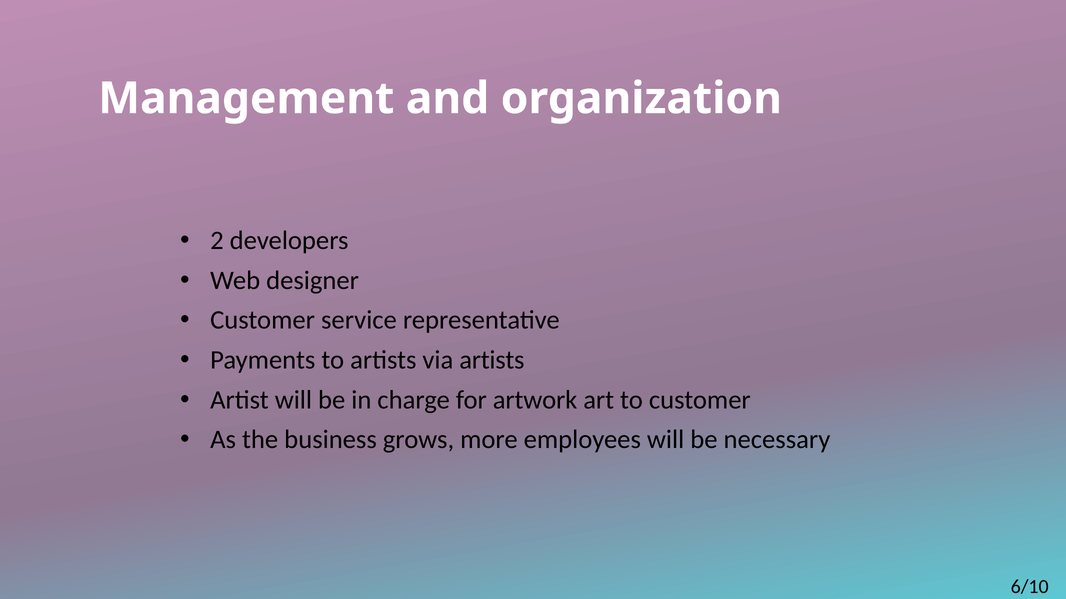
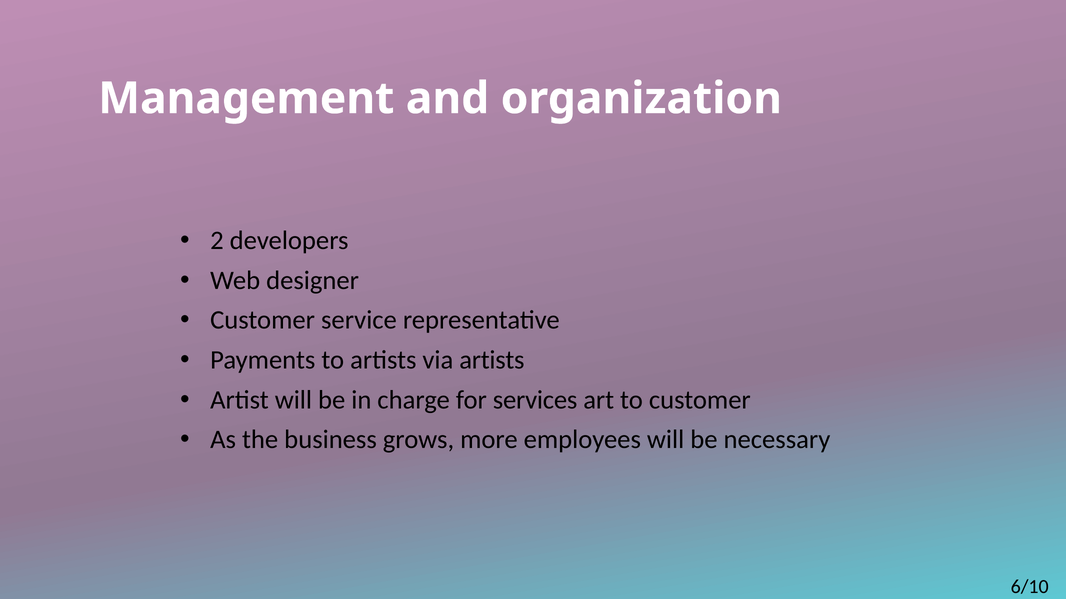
artwork: artwork -> services (535, 400)
